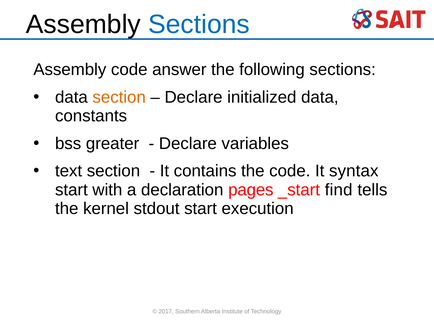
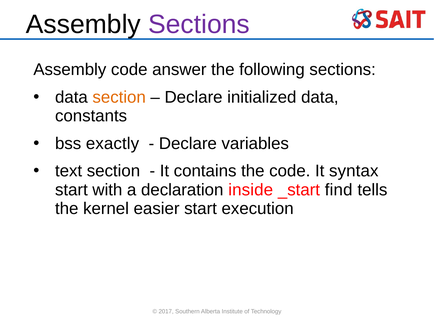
Sections colour: blue -> purple (199, 24)
greater: greater -> exactly (113, 143)
pages: pages -> inside (251, 190)
stdout: stdout -> easier (157, 208)
